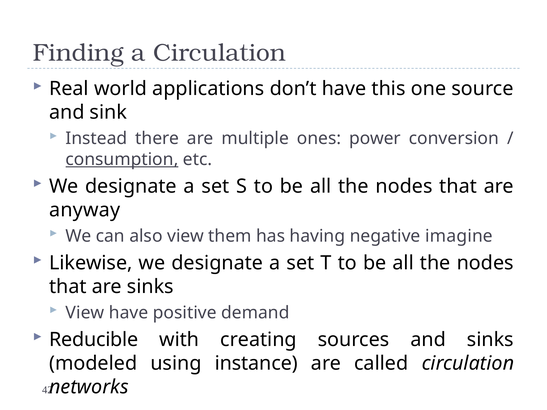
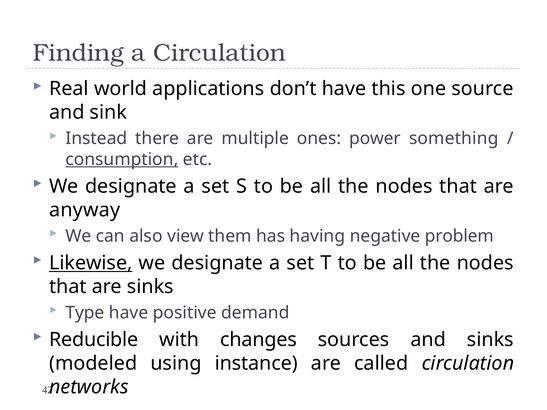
conversion: conversion -> something (454, 139)
imagine: imagine -> problem (459, 236)
Likewise underline: none -> present (91, 263)
View: View -> Type (85, 313)
creating: creating -> changes (259, 340)
